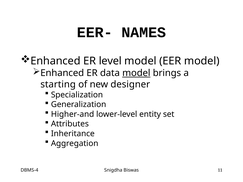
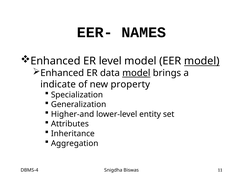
model underline: none -> present (202, 61)
starting: starting -> indicate (58, 84)
designer: designer -> property (130, 84)
